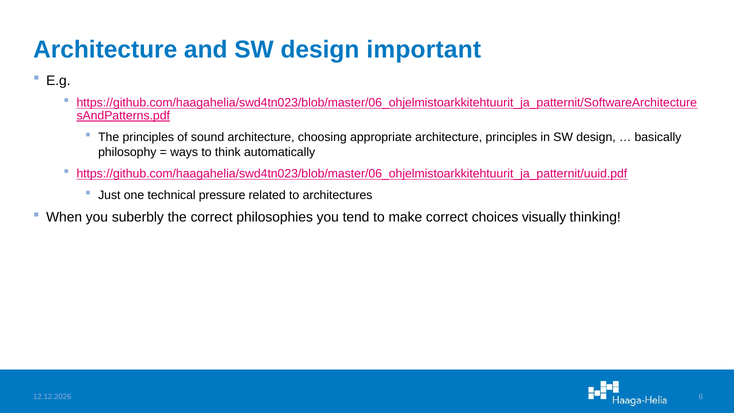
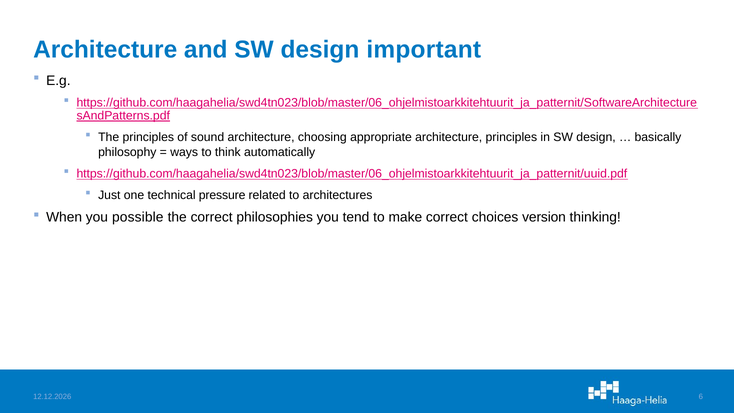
suberbly: suberbly -> possible (138, 217)
visually: visually -> version (544, 217)
